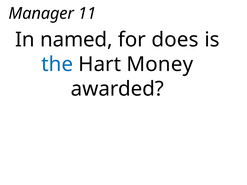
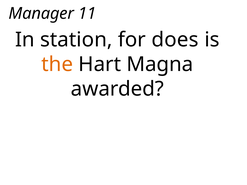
named: named -> station (76, 40)
the colour: blue -> orange (57, 64)
Money: Money -> Magna (160, 64)
